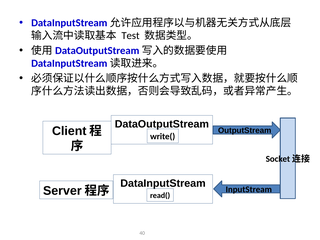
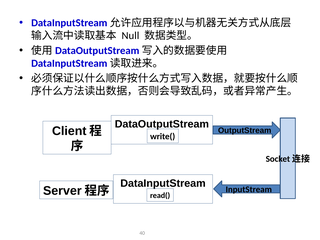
Test: Test -> Null (130, 36)
